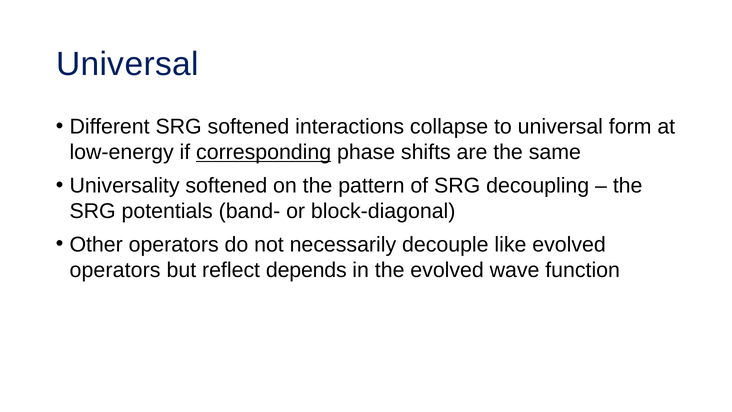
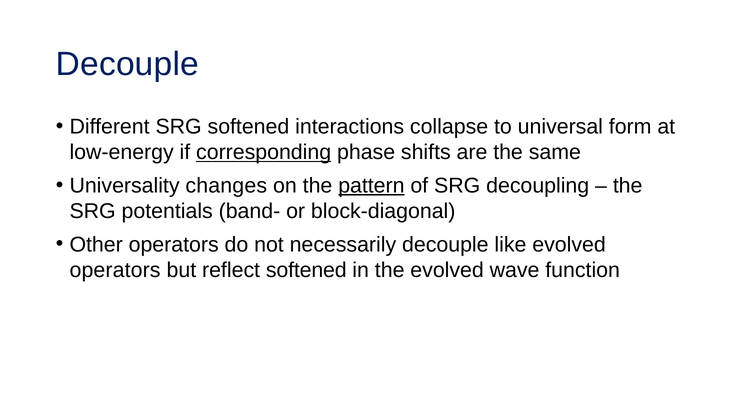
Universal: Universal -> Decouple (127, 64)
Universality softened: softened -> changes (226, 186)
pattern underline: none -> present (371, 186)
reflect depends: depends -> softened (306, 270)
